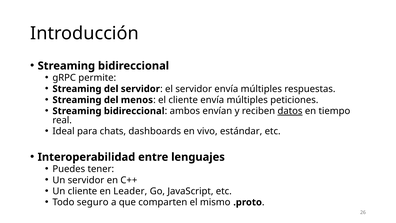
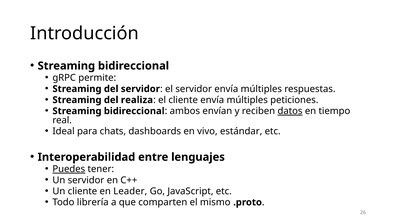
menos: menos -> realiza (137, 100)
Puedes underline: none -> present (69, 169)
seguro: seguro -> librería (93, 202)
